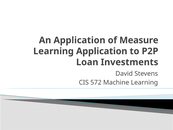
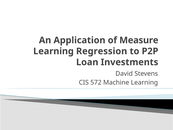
Learning Application: Application -> Regression (102, 51)
